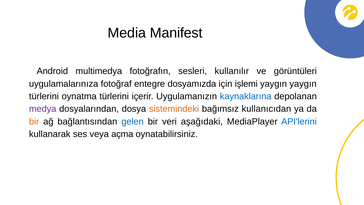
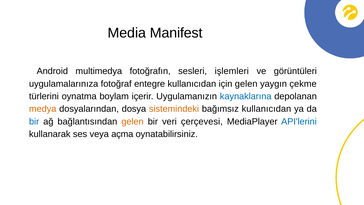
kullanılır: kullanılır -> işlemleri (232, 71)
entegre dosyamızda: dosyamızda -> kullanıcıdan (192, 84)
için işlemi: işlemi -> gelen (246, 84)
yaygın yaygın: yaygın -> çekme (303, 84)
oynatma türlerini: türlerini -> boylam (114, 96)
medya colour: purple -> orange (43, 109)
bir colour: orange -> blue (34, 121)
gelen colour: blue -> orange (133, 121)
aşağıdaki: aşağıdaki -> çerçevesi (202, 121)
